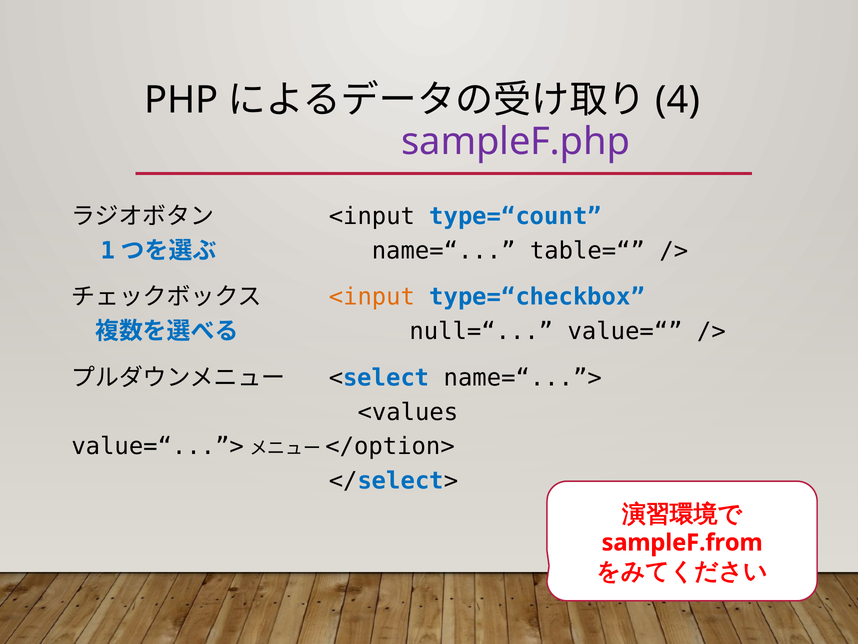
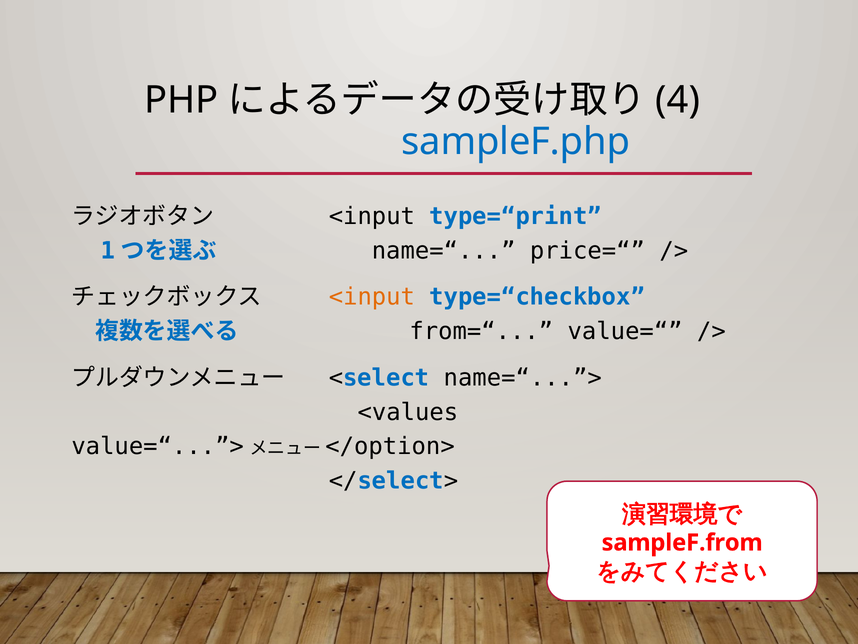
sampleF.php colour: purple -> blue (516, 141)
type=“count: type=“count -> type=“print (516, 216)
table=“: table=“ -> price=“ (587, 251)
null=“: null=“ -> from=“ (481, 331)
